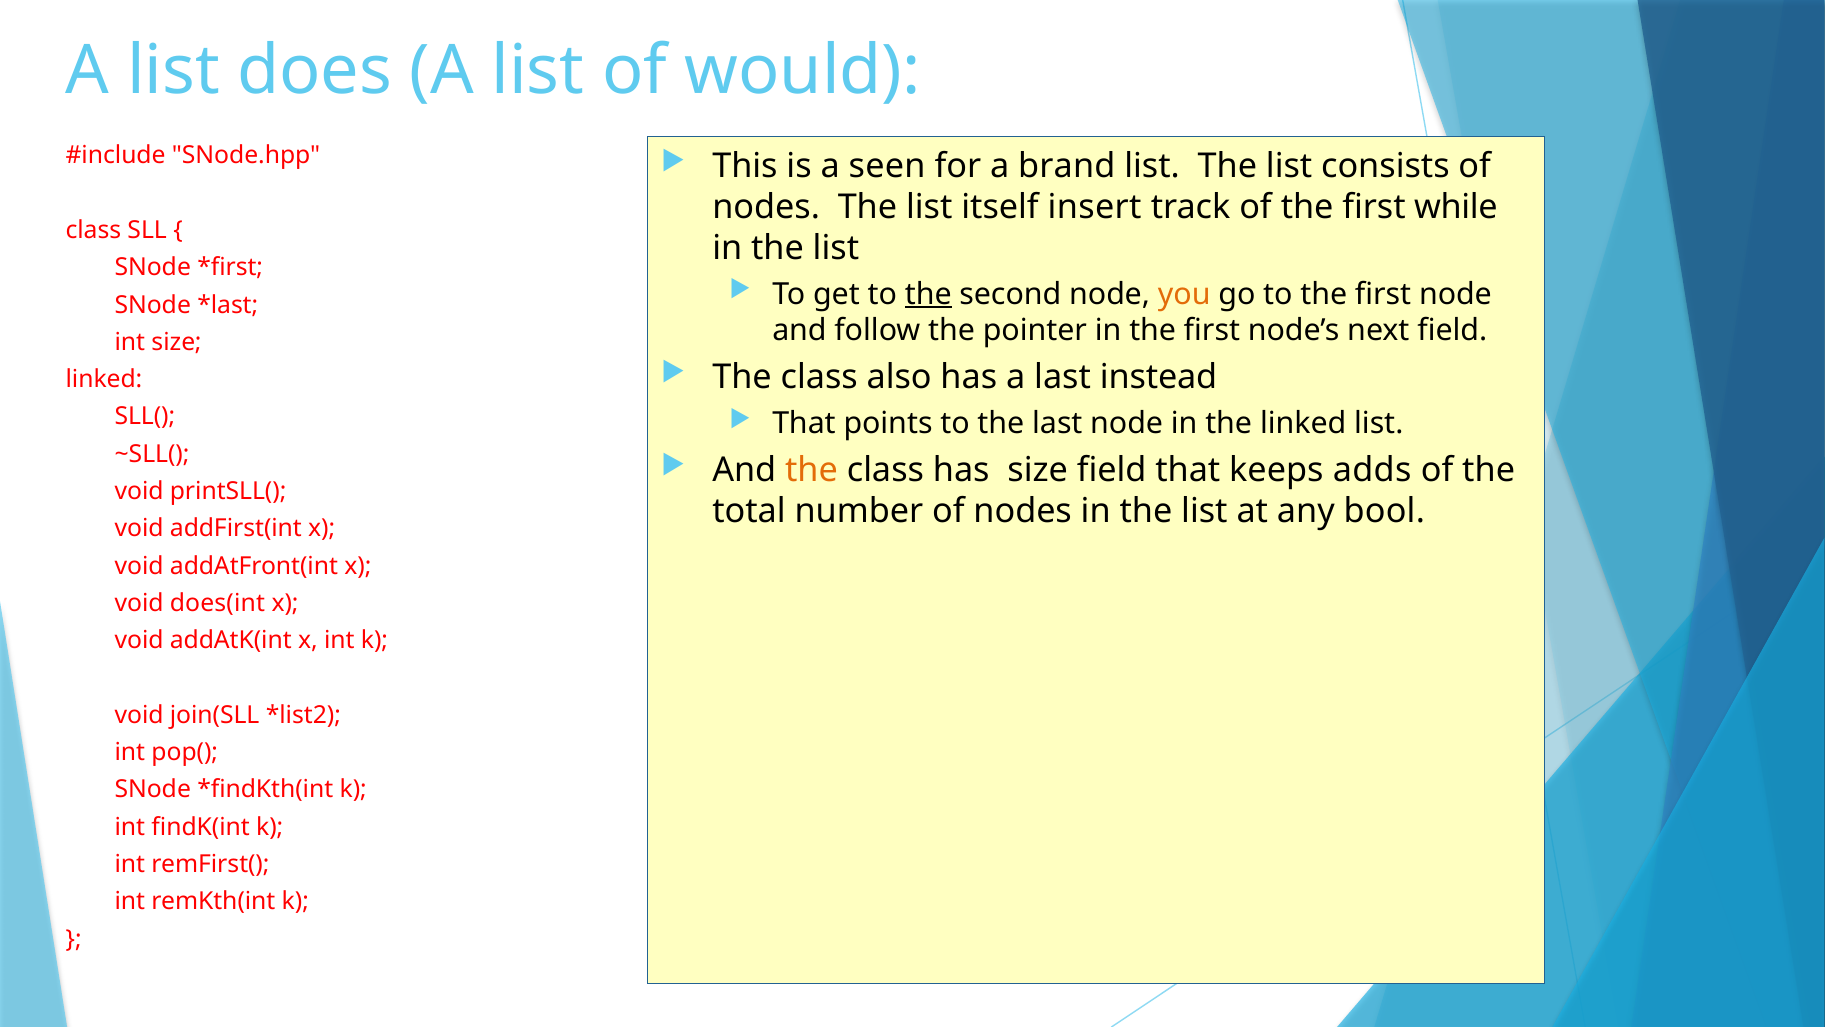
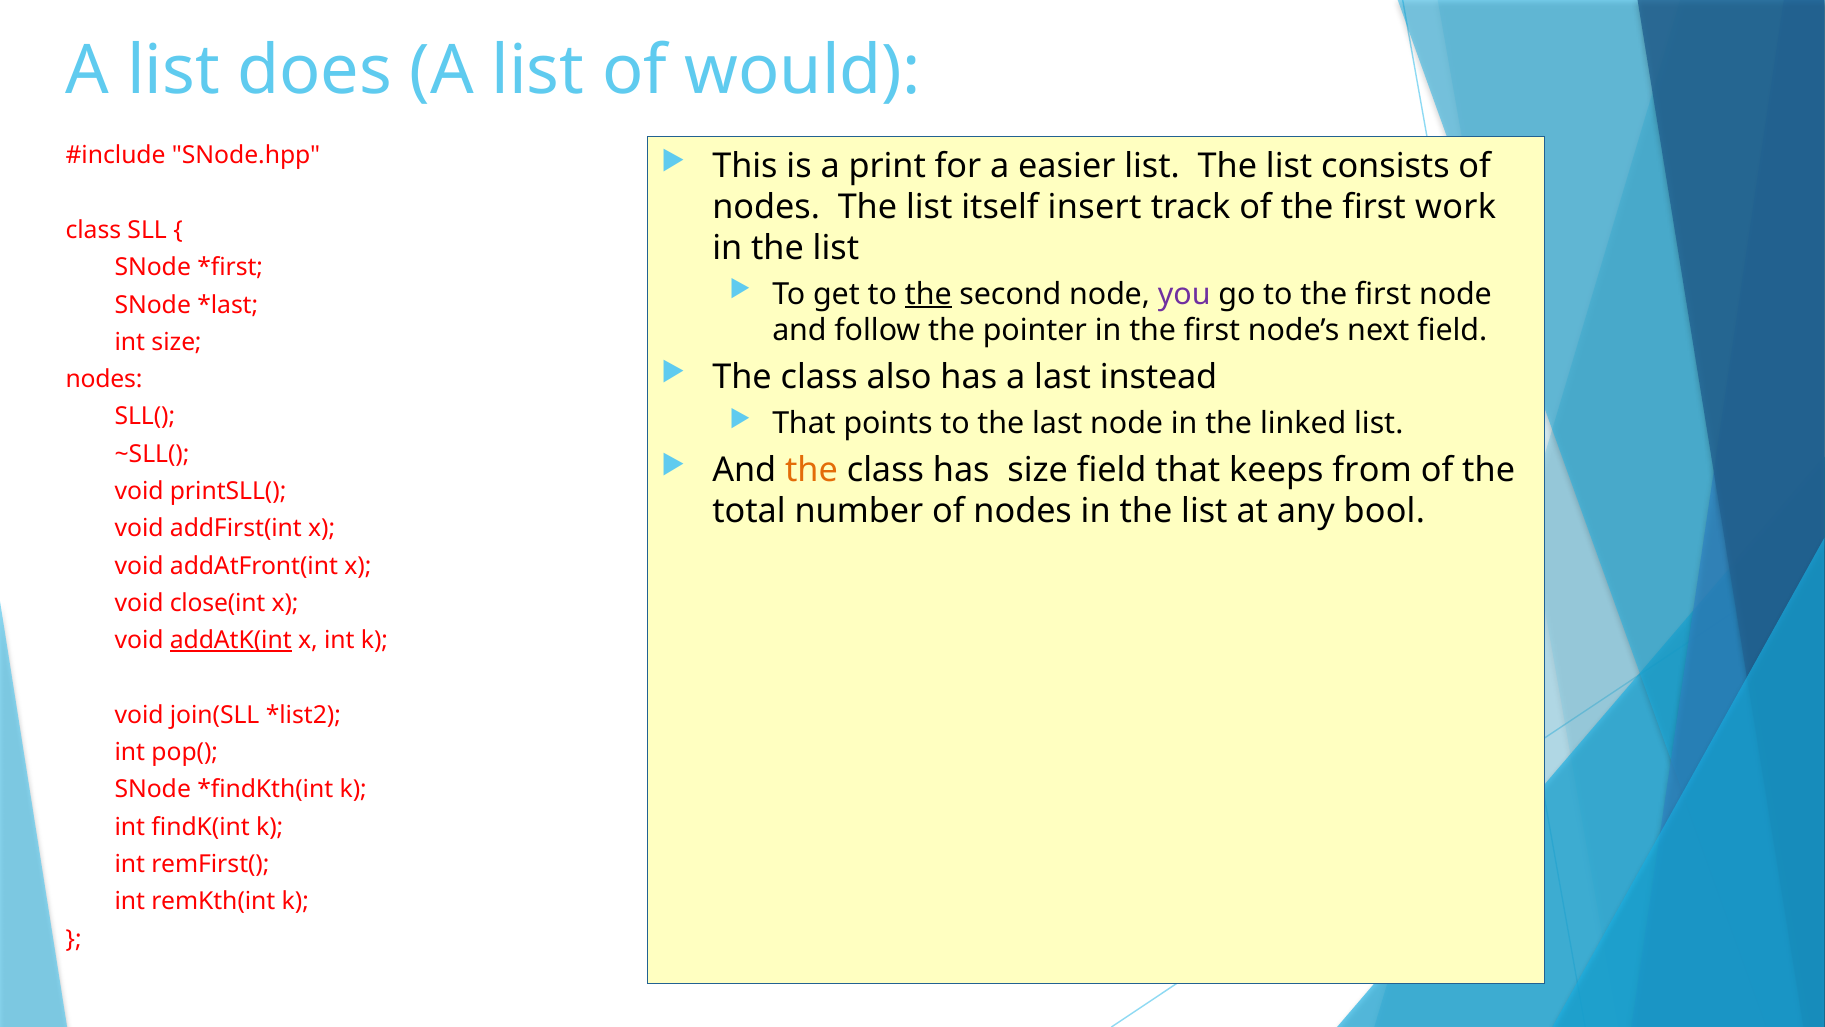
seen: seen -> print (887, 166)
brand: brand -> easier (1067, 166)
while: while -> work (1456, 207)
you colour: orange -> purple (1184, 294)
linked: linked -> nodes (104, 379)
adds: adds -> from (1372, 470)
does(int: does(int -> close(int (218, 603)
addAtK(int underline: none -> present (231, 640)
